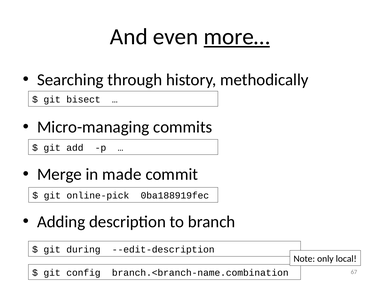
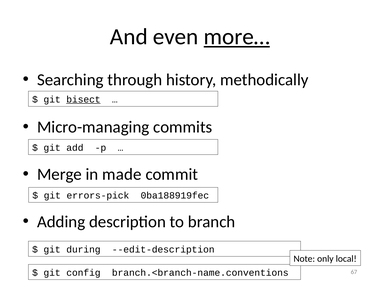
bisect underline: none -> present (83, 99)
online-pick: online-pick -> errors-pick (98, 196)
branch.<branch-name.combination: branch.<branch-name.combination -> branch.<branch-name.conventions (200, 273)
